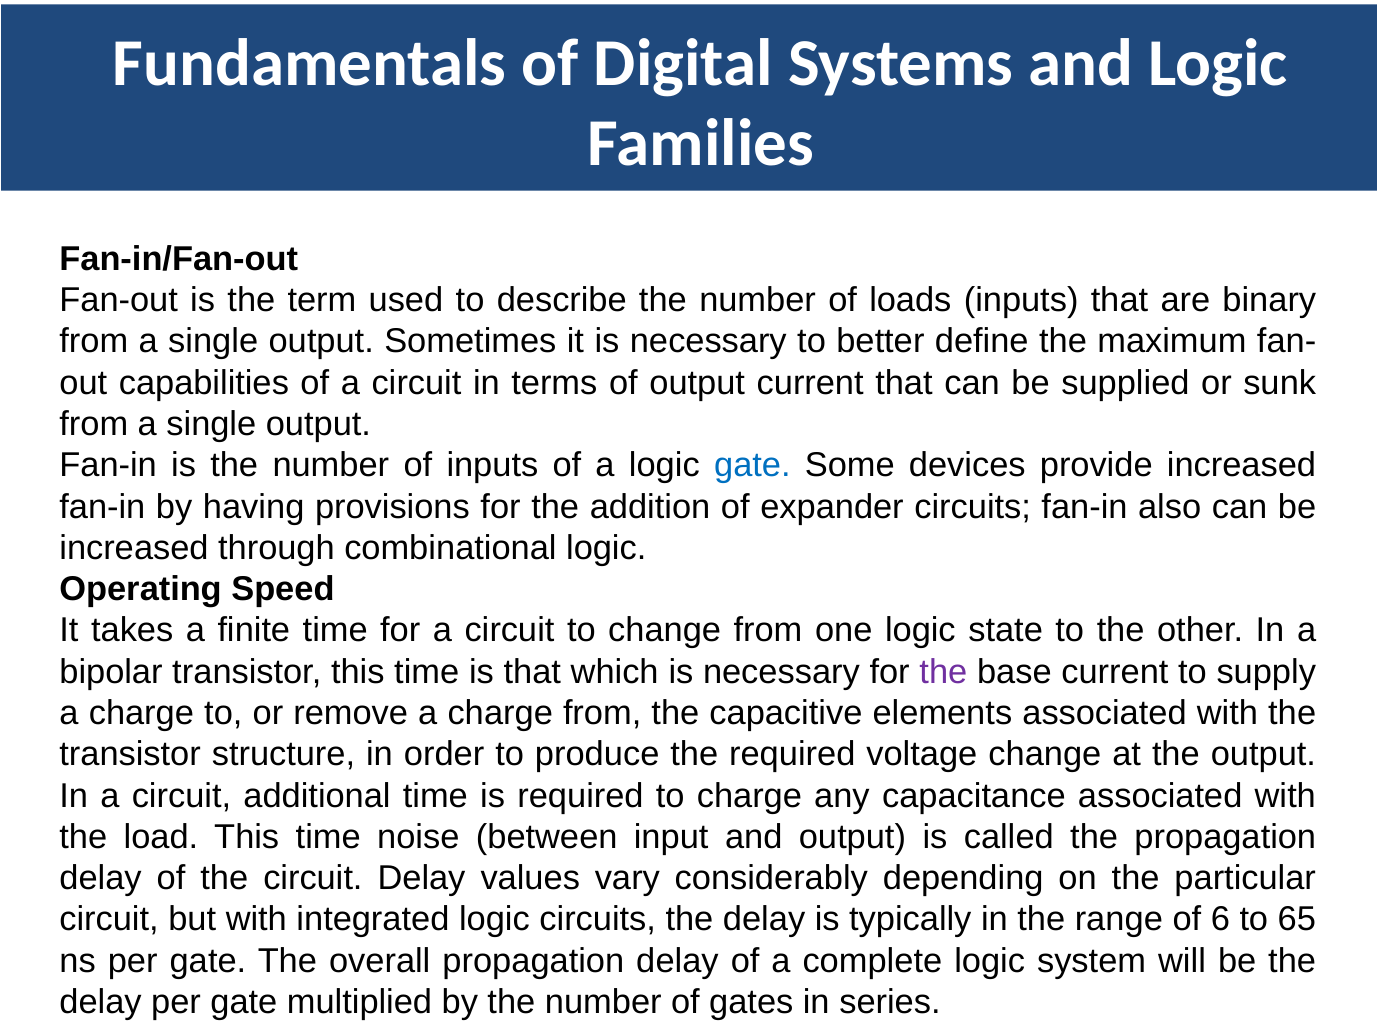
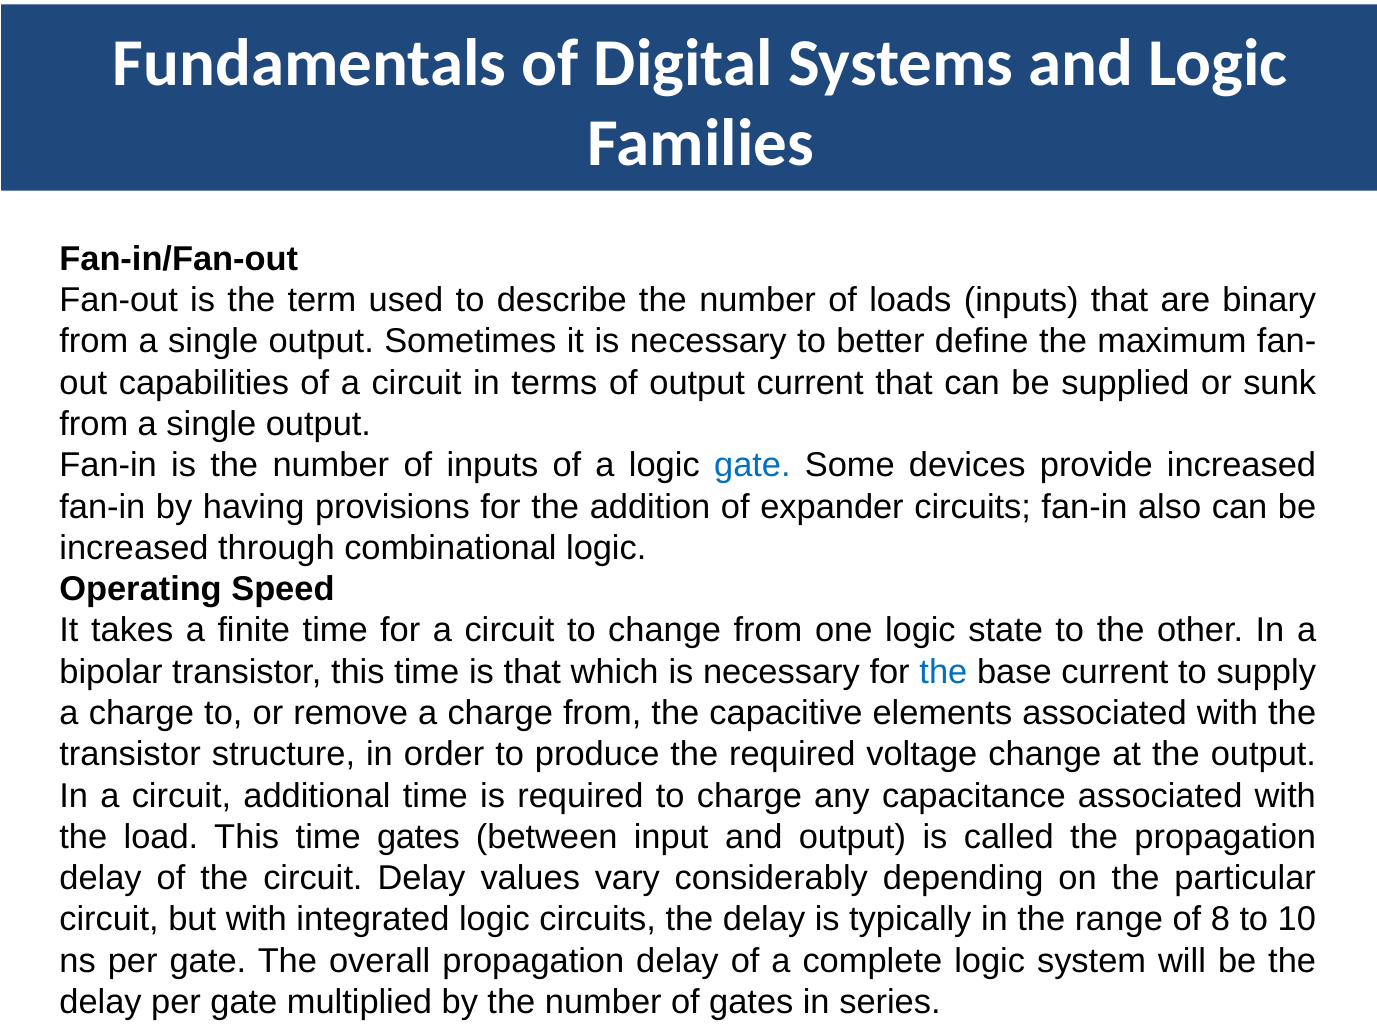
the colour: purple -> blue (943, 672)
time noise: noise -> gates (418, 838)
6: 6 -> 8 (1220, 920)
65: 65 -> 10 (1297, 920)
